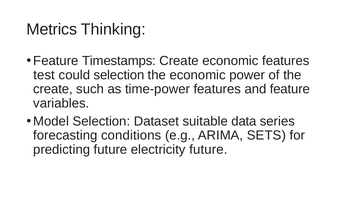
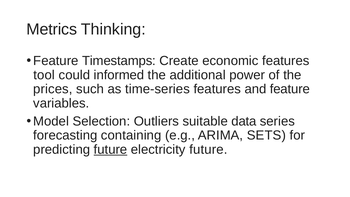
test: test -> tool (44, 75)
could selection: selection -> informed (119, 75)
the economic: economic -> additional (198, 75)
create: create -> prices (53, 89)
time-power: time-power -> time-series (157, 89)
Dataset: Dataset -> Outliers (156, 121)
conditions: conditions -> containing (131, 135)
future underline: none -> present (111, 149)
